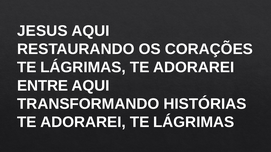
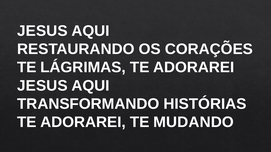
ENTRE: ENTRE -> JESUS (42, 86)
ADORAREI TE LÁGRIMAS: LÁGRIMAS -> MUDANDO (194, 122)
